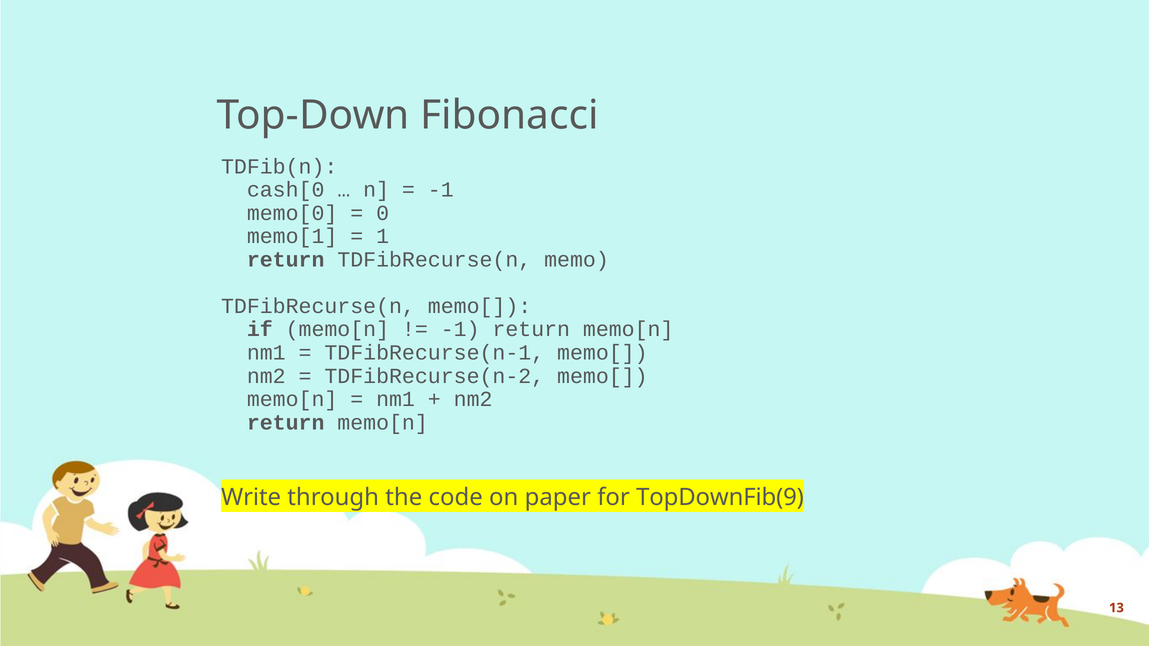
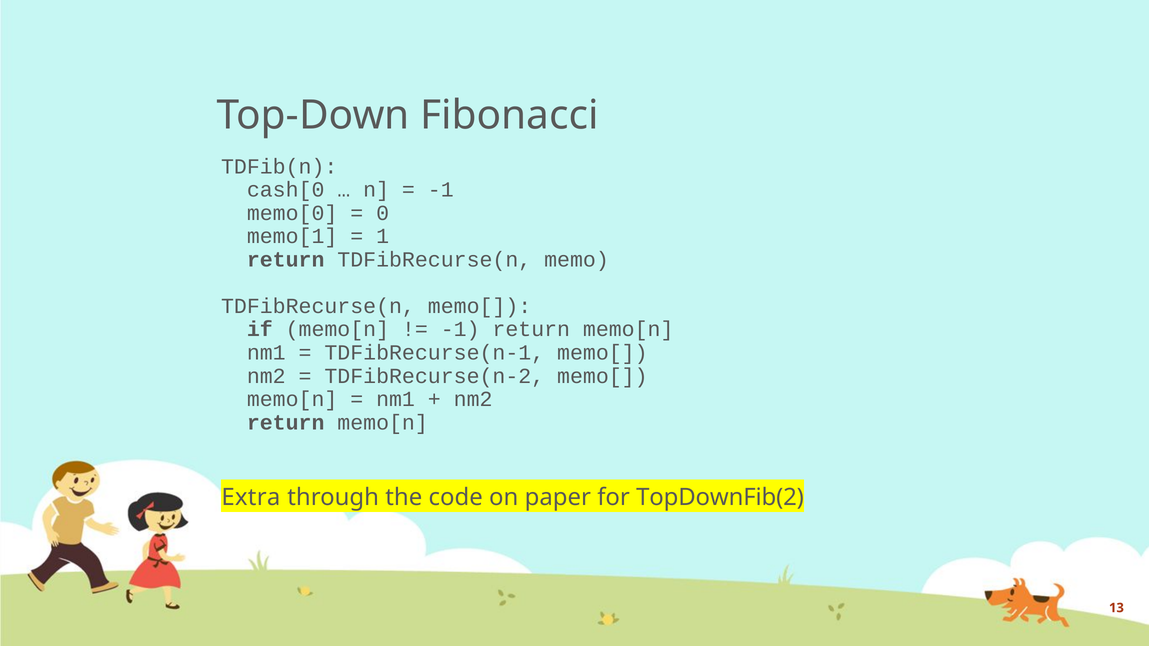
Write: Write -> Extra (251, 497)
TopDownFib(9: TopDownFib(9 -> TopDownFib(2 (720, 497)
